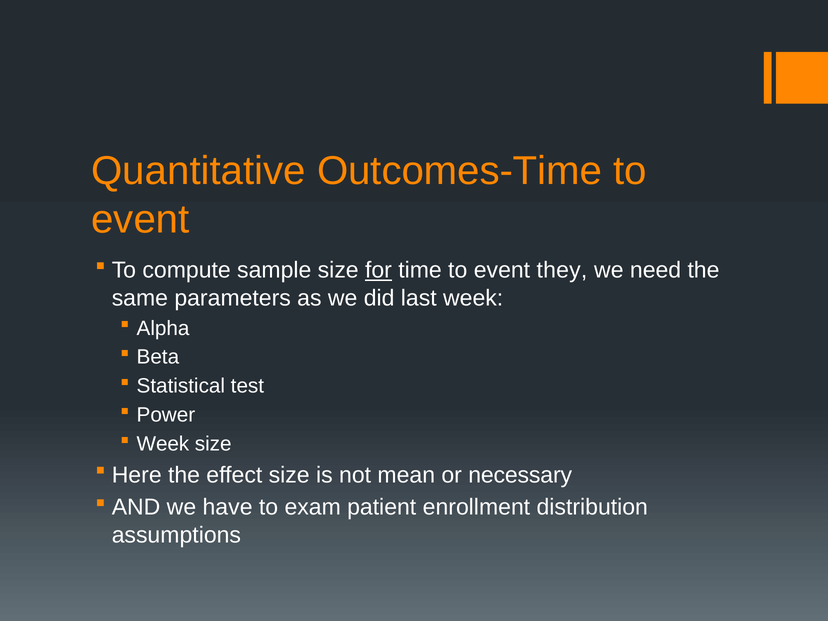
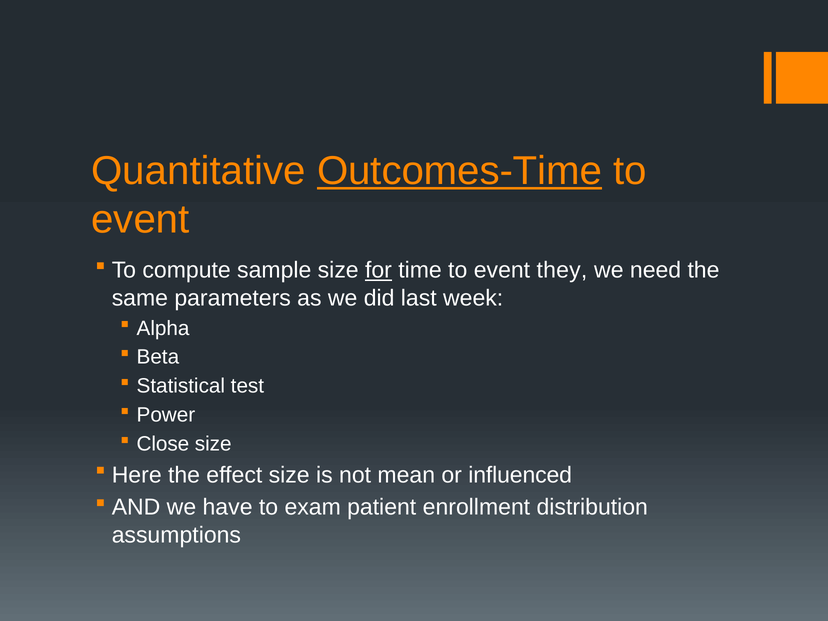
Outcomes-Time underline: none -> present (460, 171)
Week: Week -> Close (163, 444)
necessary: necessary -> influenced (520, 475)
